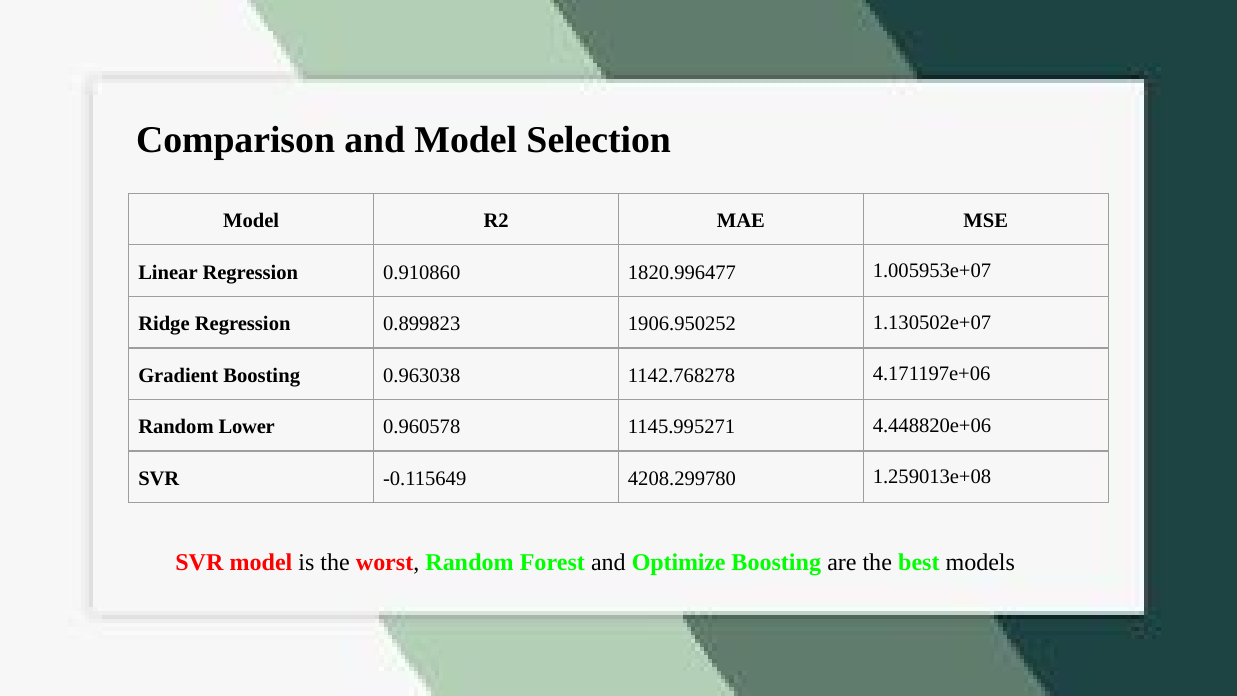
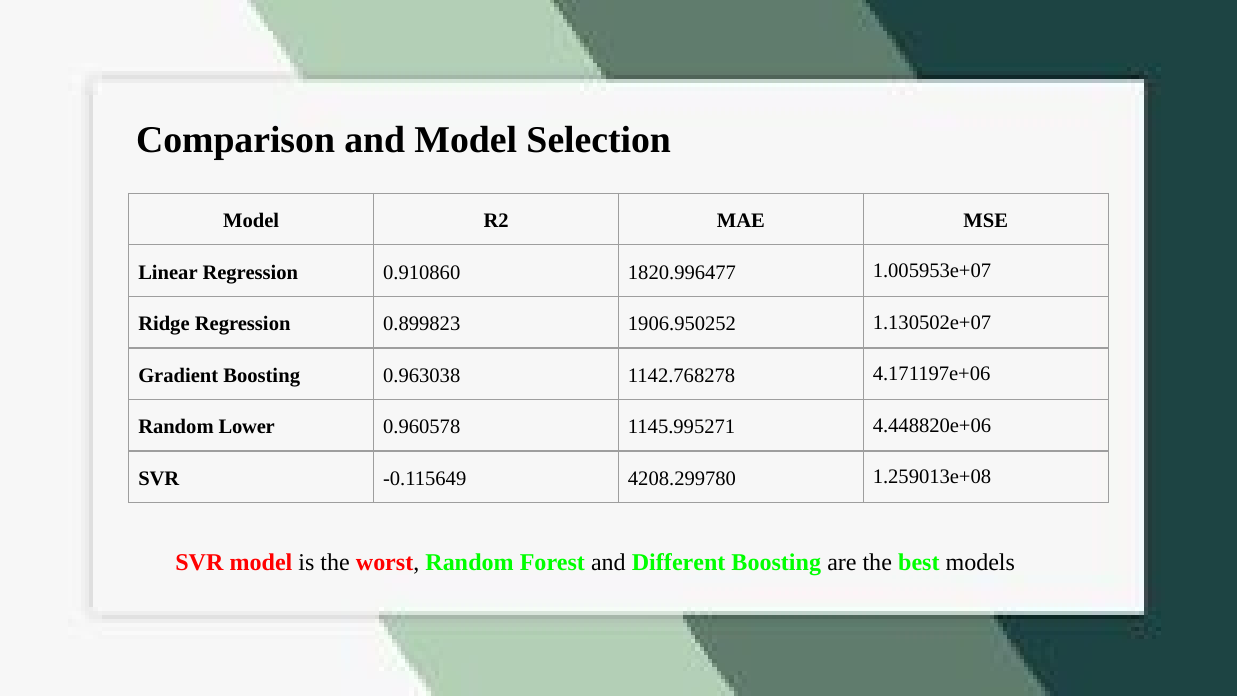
Optimize: Optimize -> Different (679, 563)
